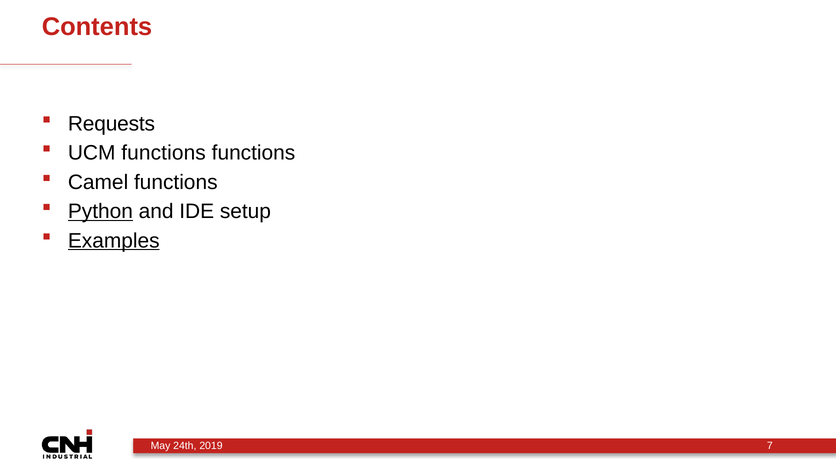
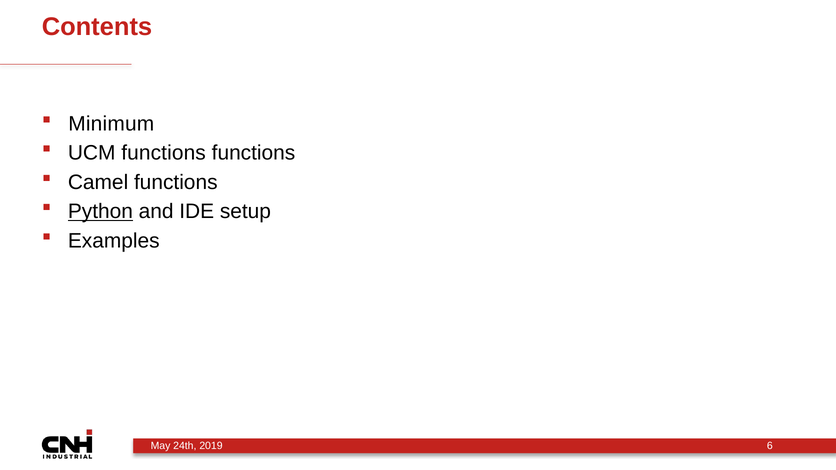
Requests: Requests -> Minimum (111, 124)
Examples underline: present -> none (114, 241)
7: 7 -> 6 (770, 446)
